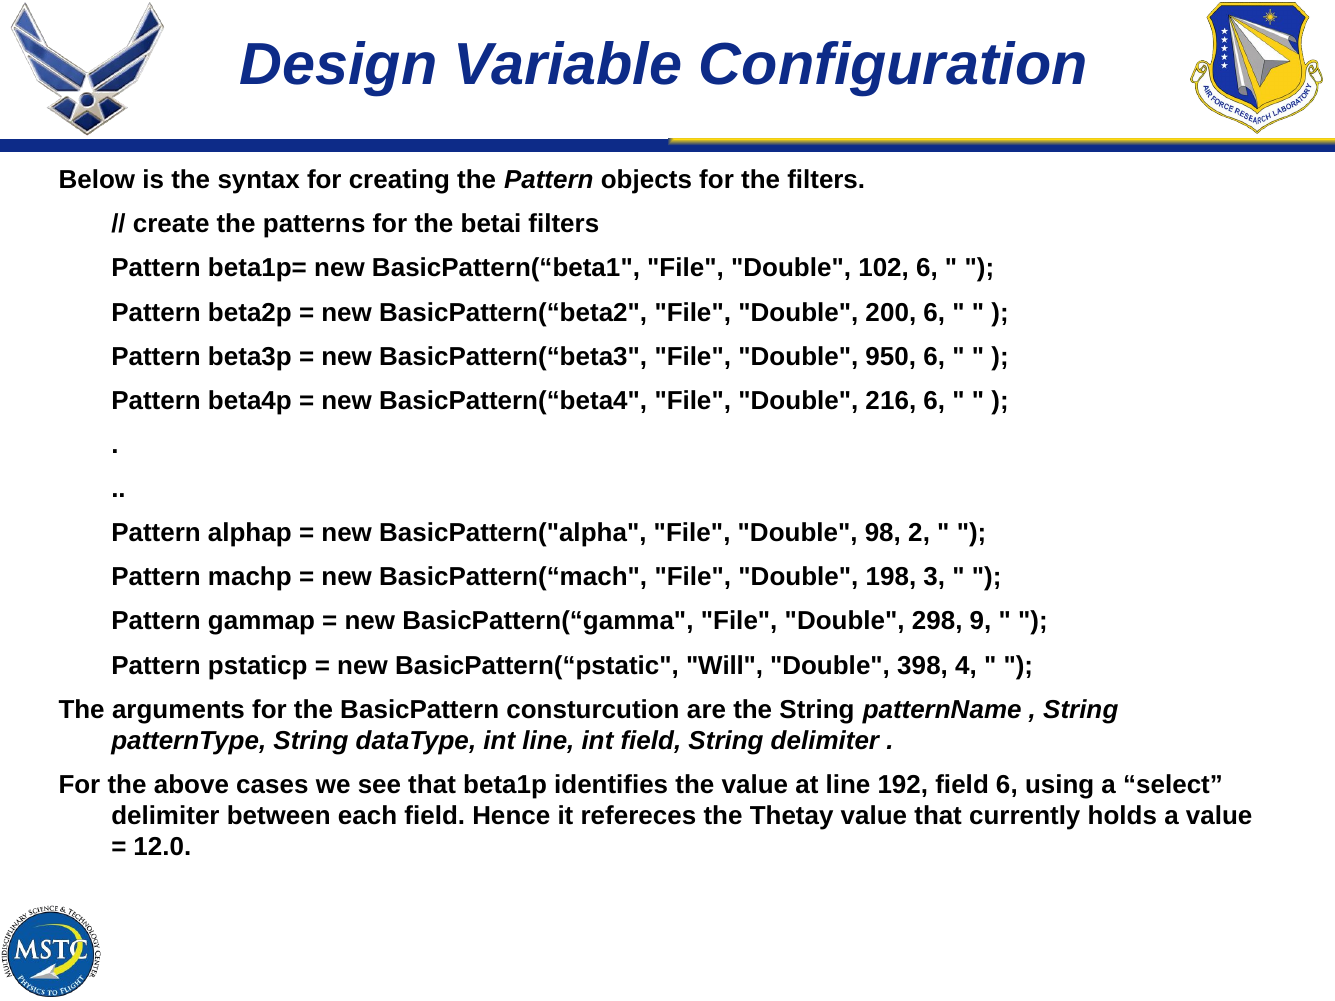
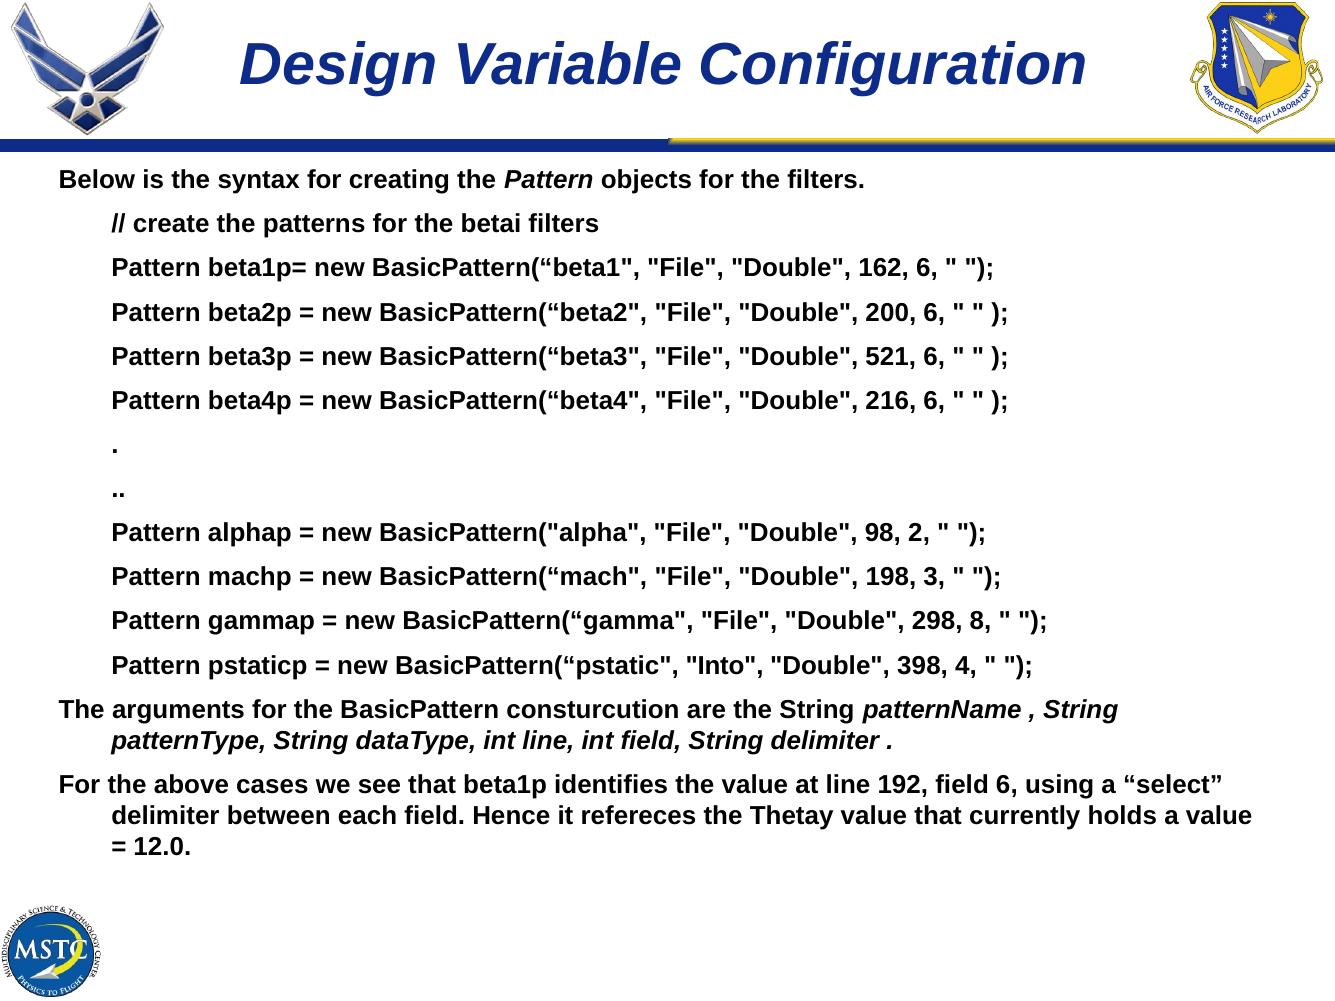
102: 102 -> 162 (884, 268)
950: 950 -> 521 (891, 357)
9: 9 -> 8 (981, 622)
Will: Will -> Into (725, 666)
